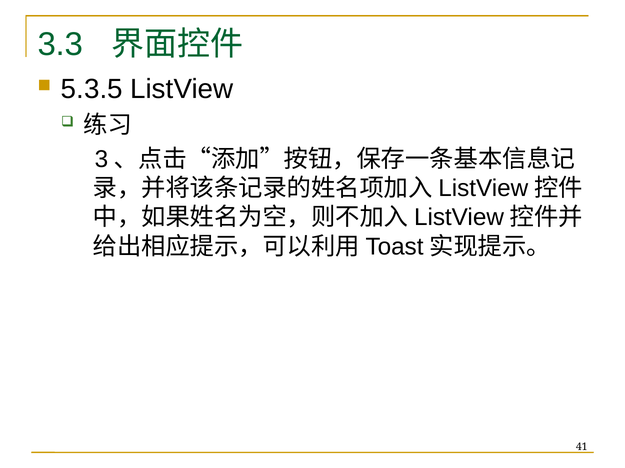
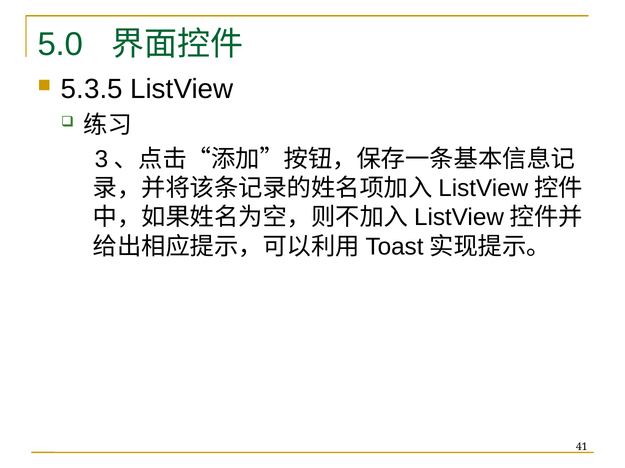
3.3: 3.3 -> 5.0 (60, 44)
